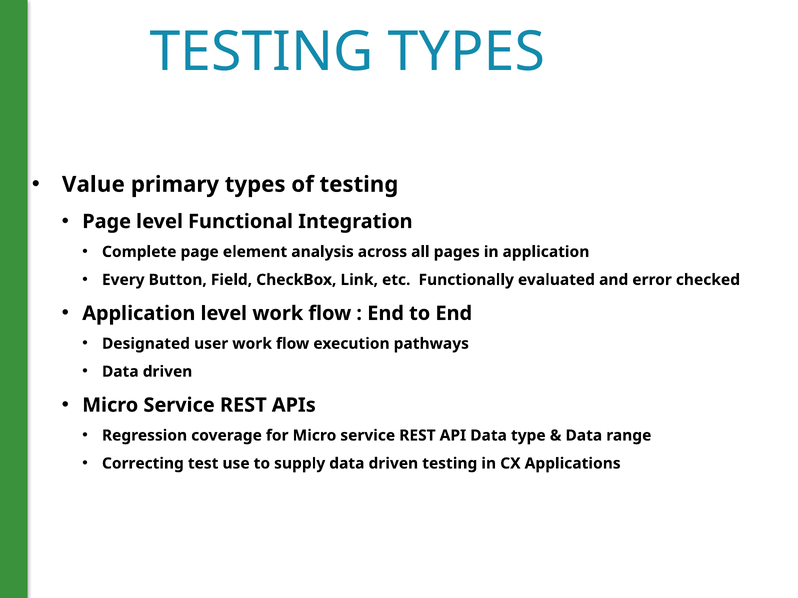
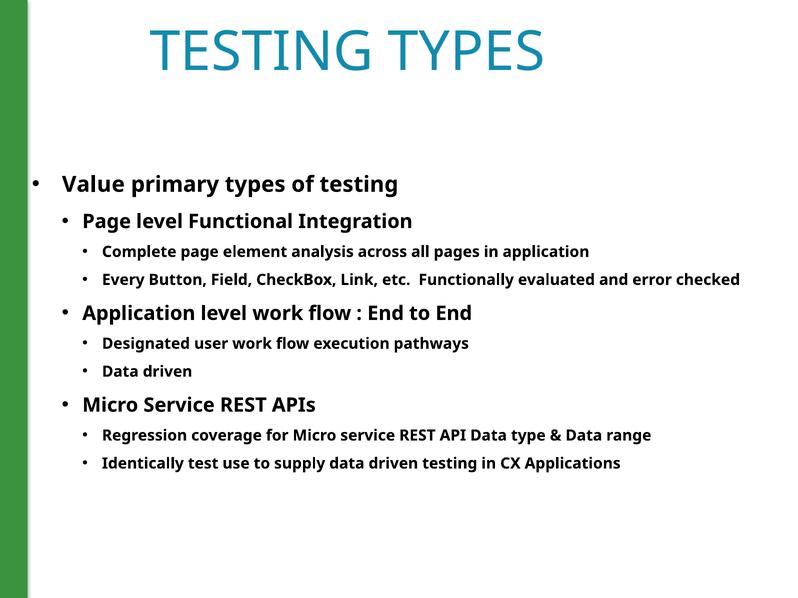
Correcting: Correcting -> Identically (143, 464)
